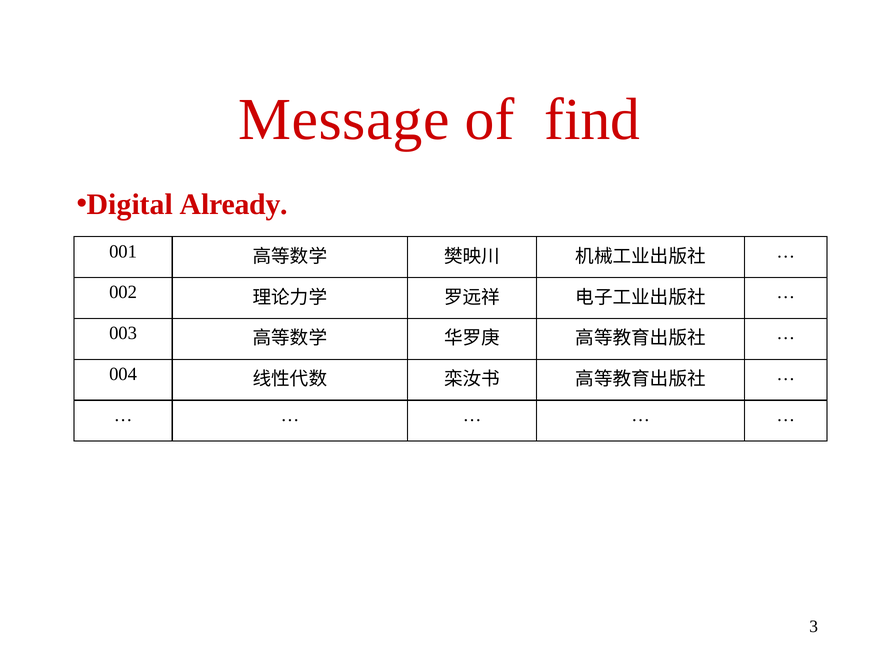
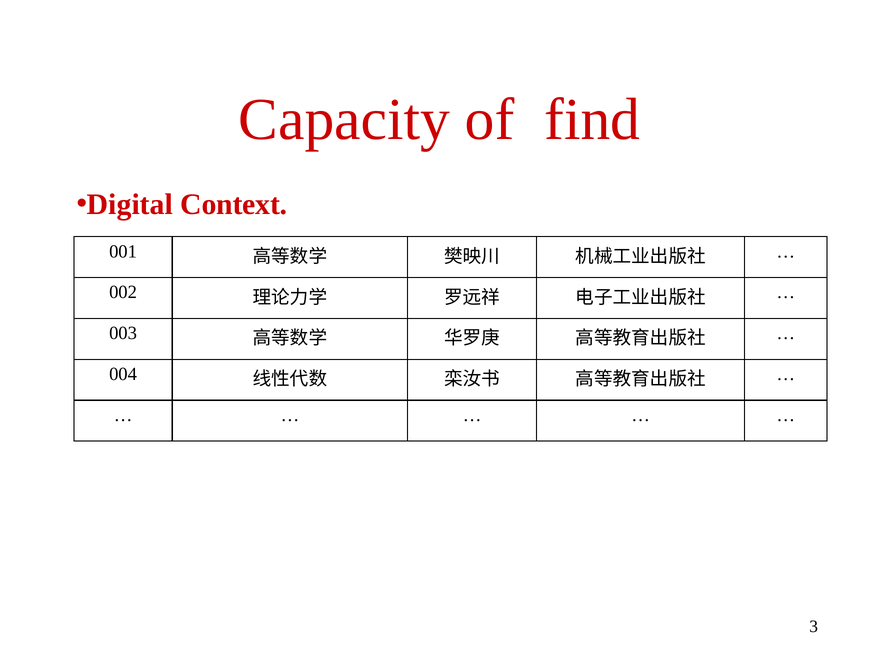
Message: Message -> Capacity (344, 120)
Already: Already -> Context (234, 205)
